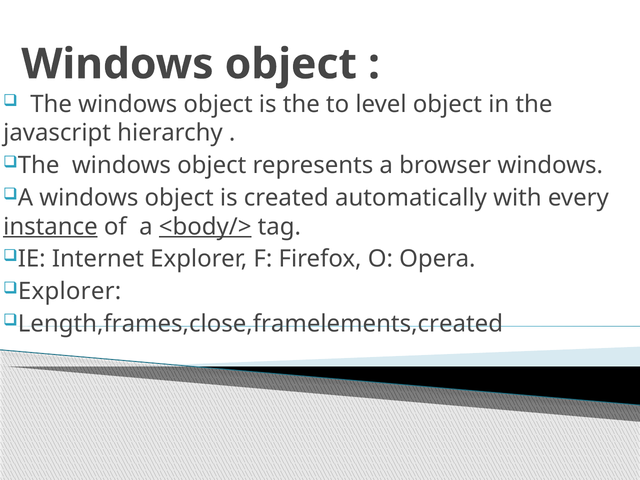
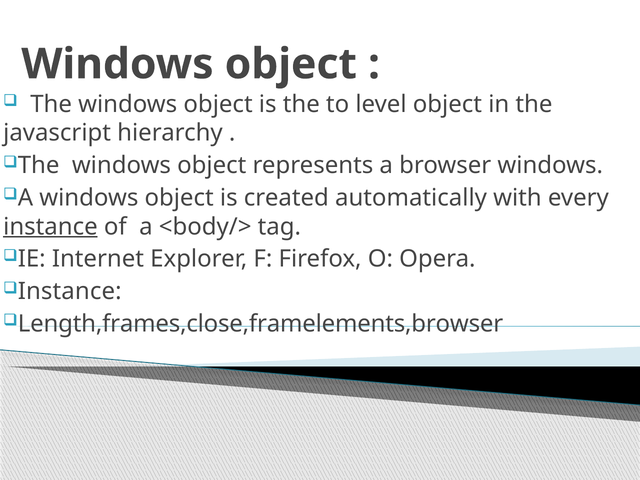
<body/> underline: present -> none (205, 227)
Explorer: Explorer -> Instance (70, 291)
Length,frames,close,framelements,created: Length,frames,close,framelements,created -> Length,frames,close,framelements,browser (261, 324)
